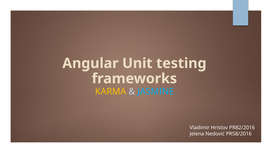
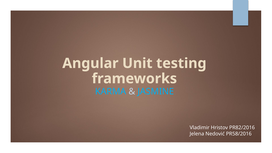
KARMA colour: yellow -> light blue (111, 92)
